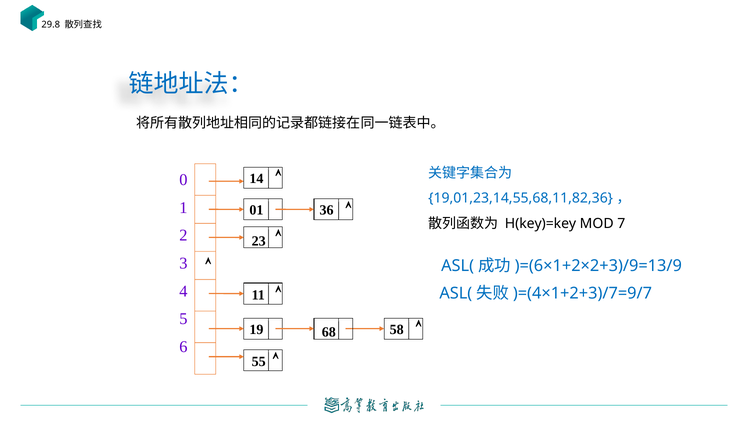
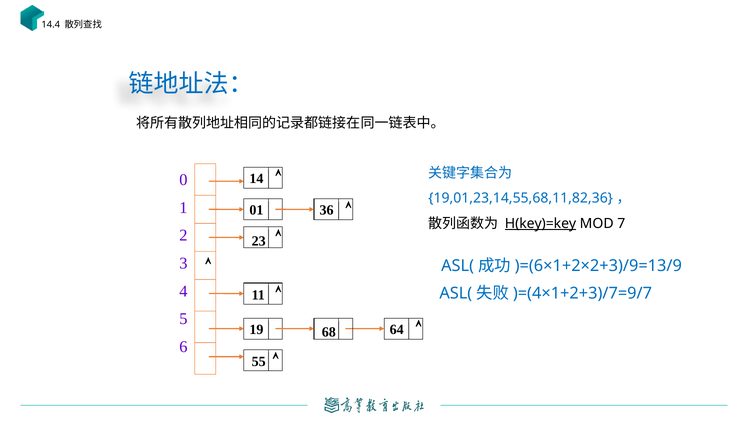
29.8: 29.8 -> 14.4 (51, 24)
H(key)=key underline: none -> present (540, 223)
58: 58 -> 64 (397, 329)
